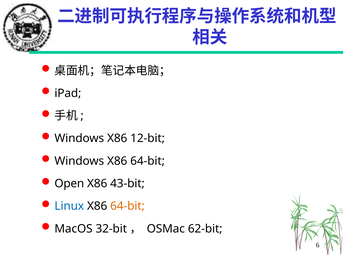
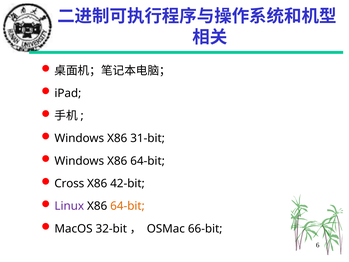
12-bit: 12-bit -> 31-bit (148, 138)
Open: Open -> Cross (69, 183)
43-bit: 43-bit -> 42-bit (127, 183)
Linux colour: blue -> purple (69, 206)
62-bit: 62-bit -> 66-bit (205, 229)
